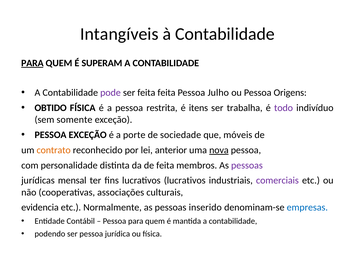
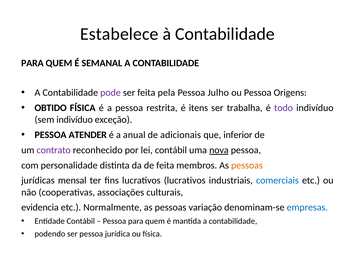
Intangíveis: Intangíveis -> Estabelece (119, 34)
PARA underline: present -> none (32, 63)
SUPERAM: SUPERAM -> SEMANAL (102, 63)
feita feita: feita -> pela (166, 93)
sem somente: somente -> indivíduo (75, 120)
PESSOA EXCEÇÃO: EXCEÇÃO -> ATENDER (88, 135)
porte: porte -> anual (134, 135)
sociedade: sociedade -> adicionais (181, 135)
móveis: móveis -> inferior (238, 135)
contrato colour: orange -> purple (54, 150)
lei anterior: anterior -> contábil (171, 150)
pessoas colour: purple -> orange (247, 165)
comerciais colour: purple -> blue (277, 181)
inserido: inserido -> variação (205, 208)
